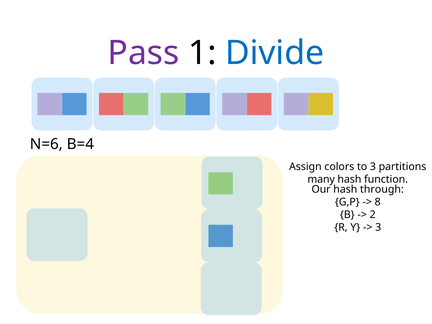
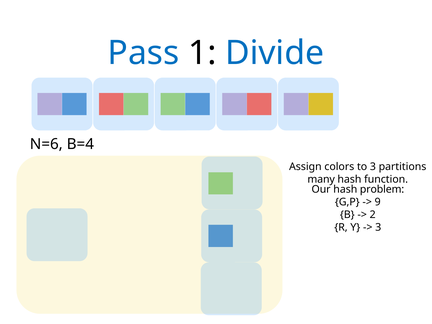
Pass colour: purple -> blue (143, 53)
through: through -> problem (382, 189)
8: 8 -> 9 (378, 202)
